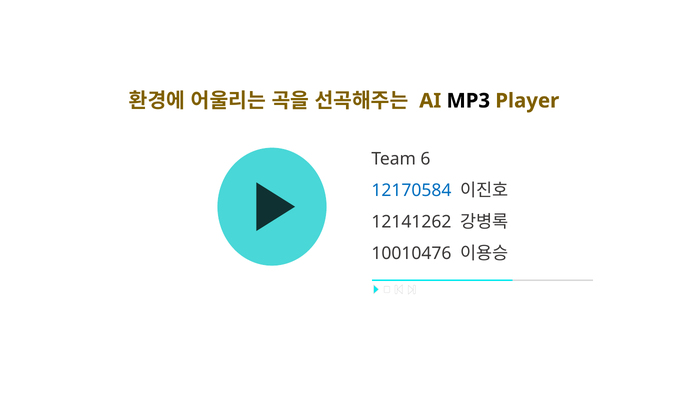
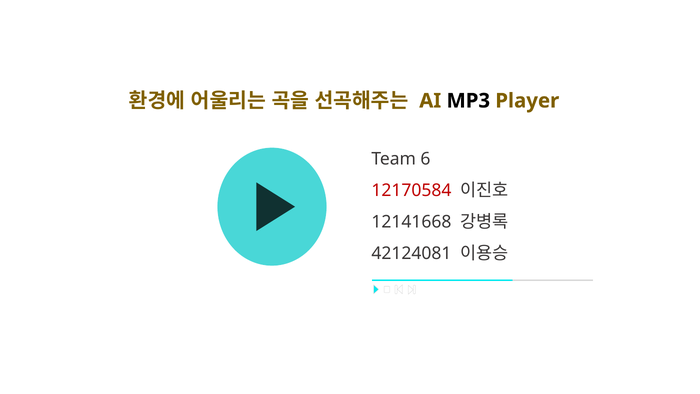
12170584 colour: blue -> red (411, 190)
12141262: 12141262 -> 12141668 (411, 222)
10010476: 10010476 -> 42124081 (411, 253)
